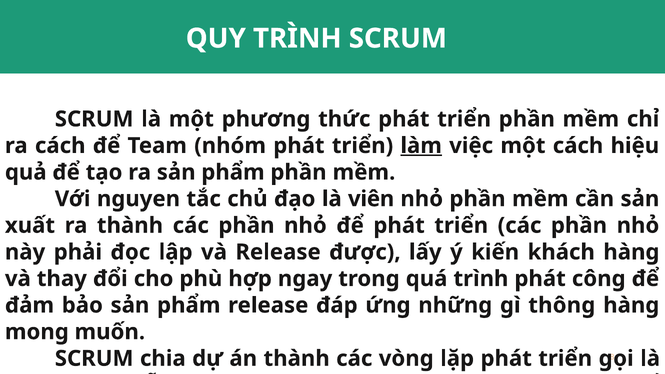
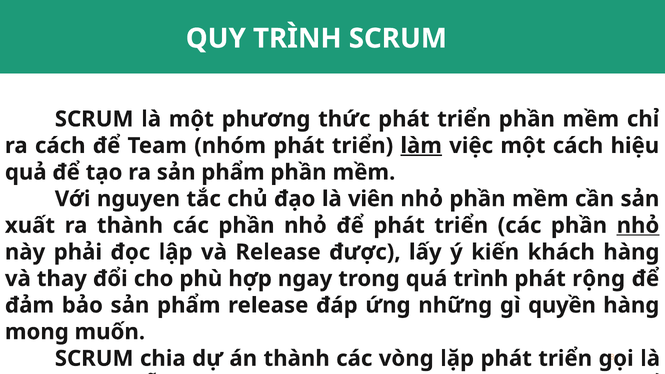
nhỏ underline: none -> present (638, 226)
công: công -> rộng (599, 279)
thông: thông -> quyền (562, 305)
